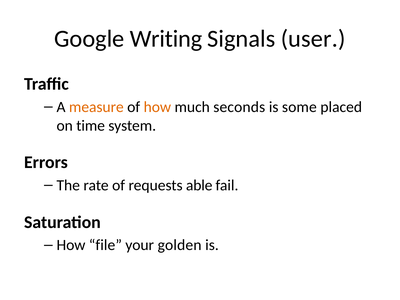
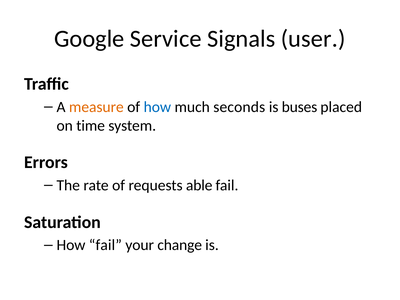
Writing: Writing -> Service (166, 39)
how colour: orange -> blue (157, 107)
some: some -> buses (300, 107)
How file: file -> fail (105, 245)
golden: golden -> change (180, 245)
